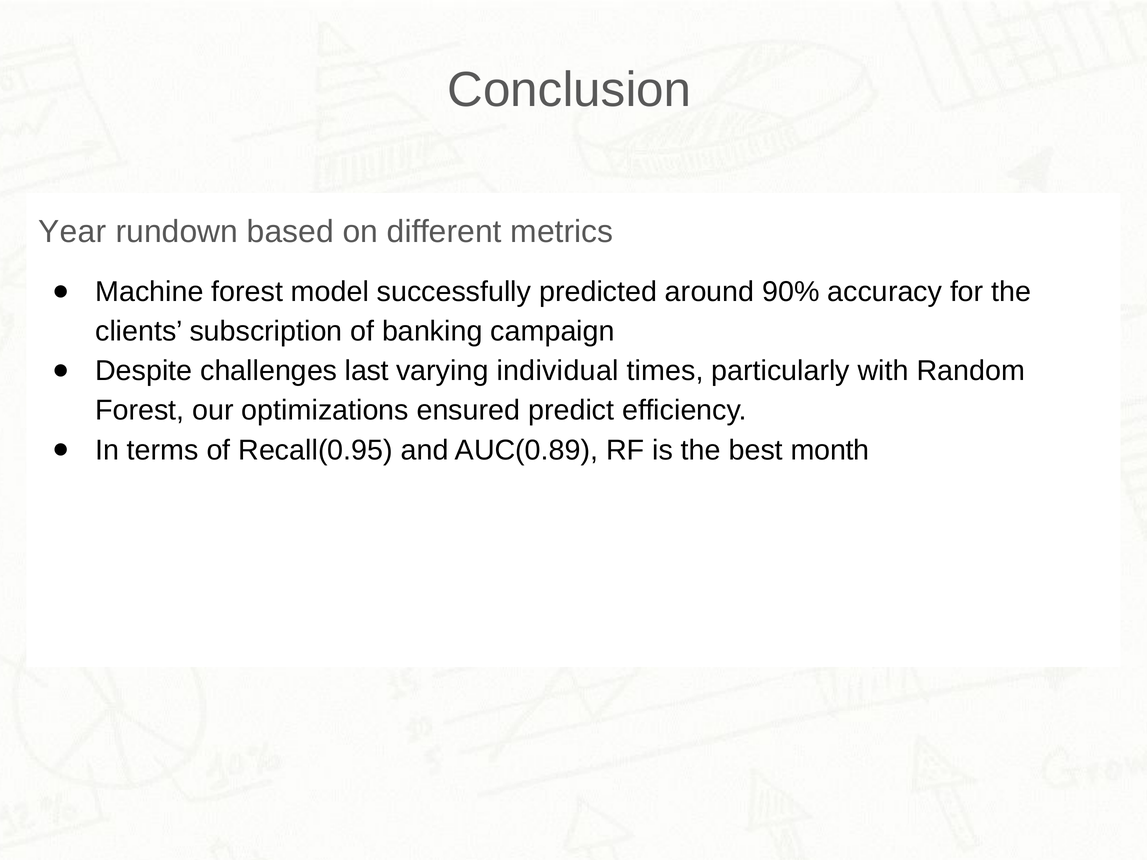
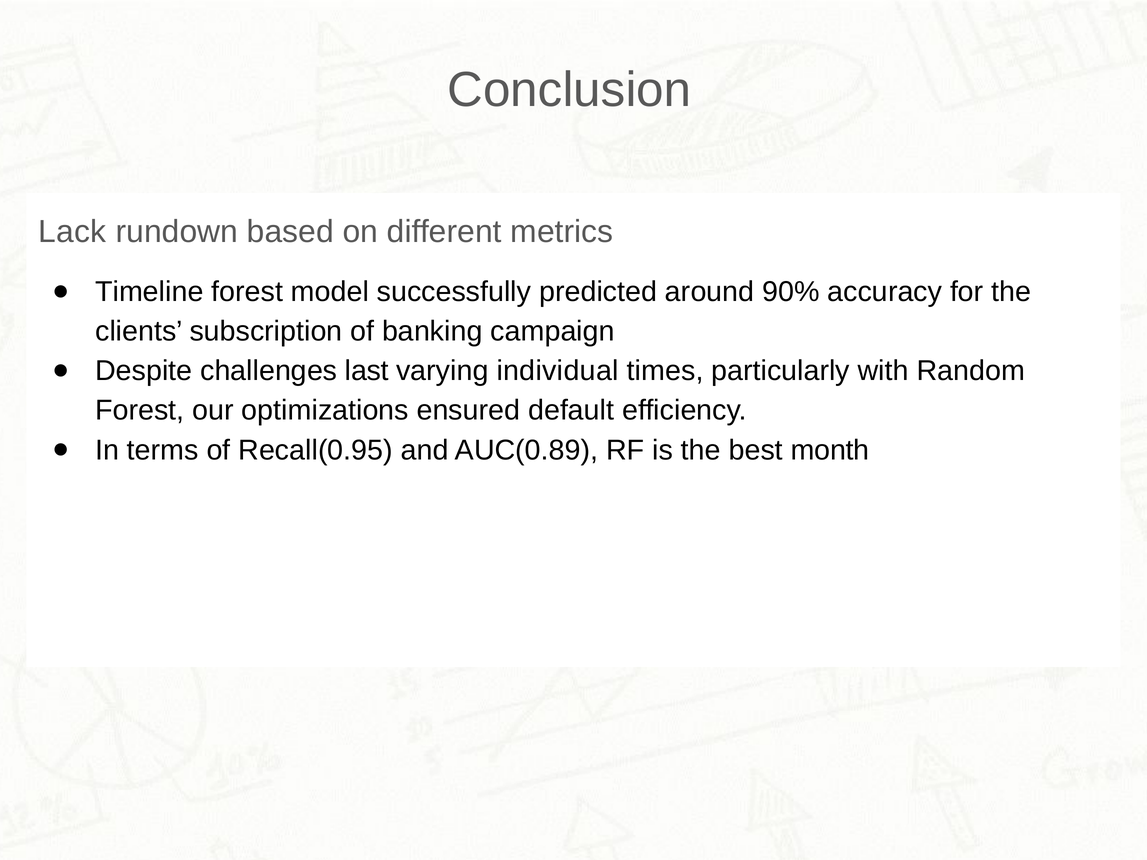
Year: Year -> Lack (72, 232)
Machine: Machine -> Timeline (149, 292)
predict: predict -> default (571, 411)
